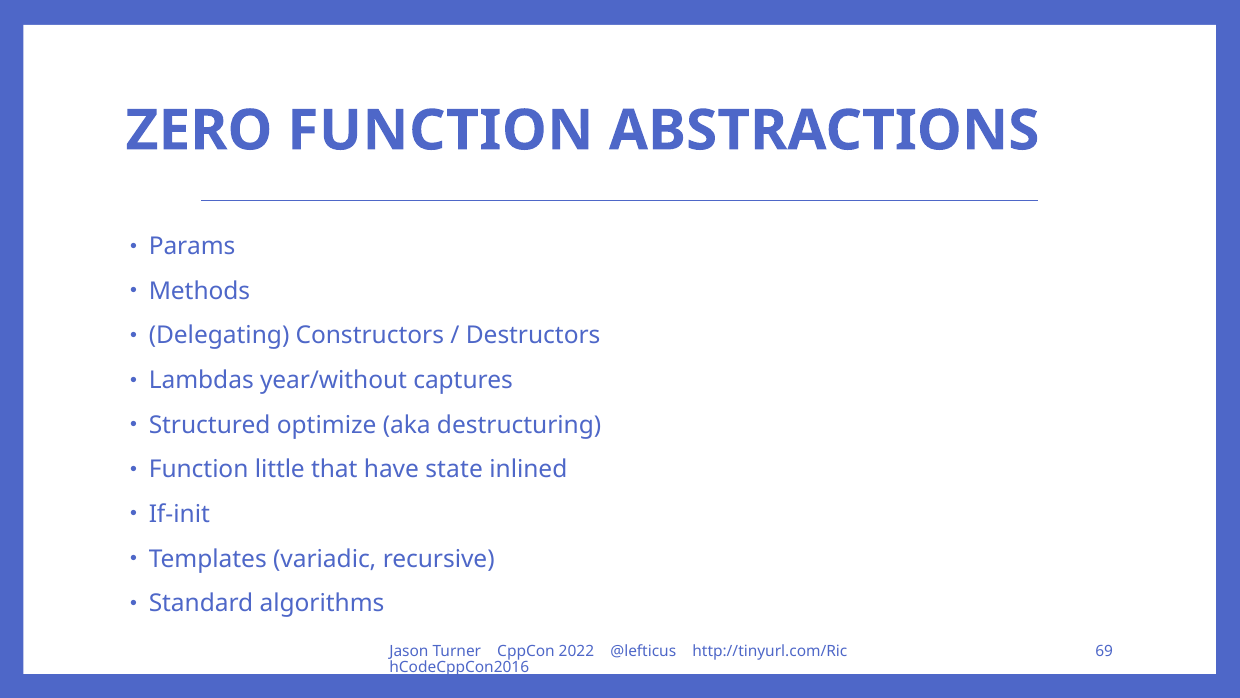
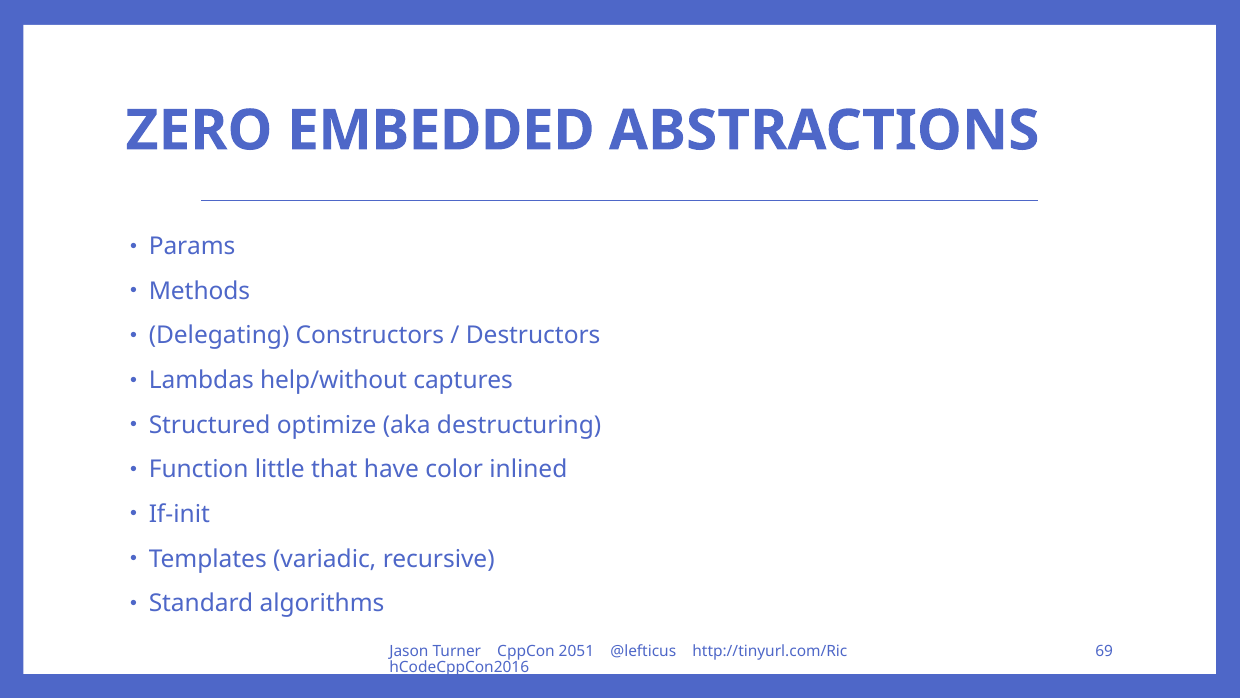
ZERO FUNCTION: FUNCTION -> EMBEDDED (441, 131)
year/without: year/without -> help/without (334, 380)
state: state -> color (454, 469)
2022: 2022 -> 2051 (576, 651)
